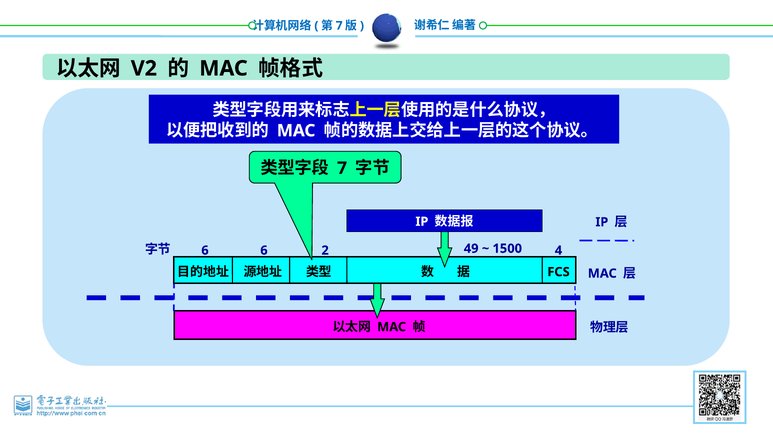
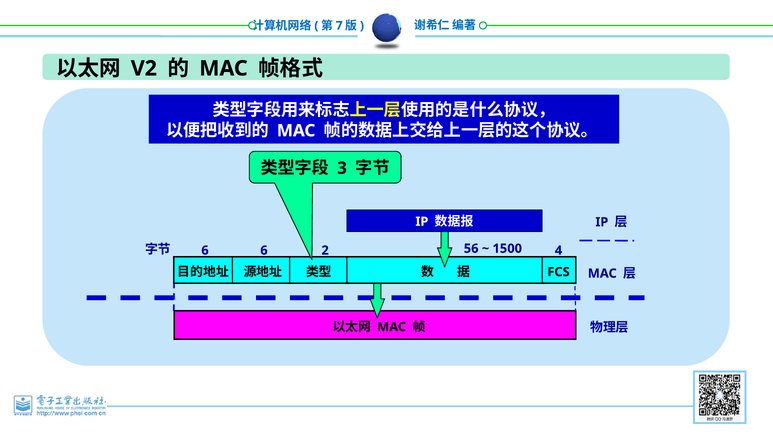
7: 7 -> 3 (342, 168)
49: 49 -> 56 (471, 248)
